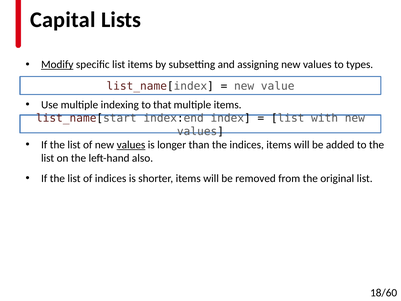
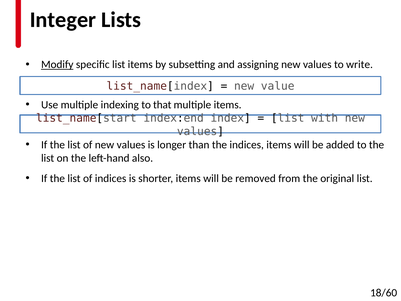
Capital: Capital -> Integer (63, 20)
types: types -> write (360, 65)
values underline: present -> none (131, 145)
